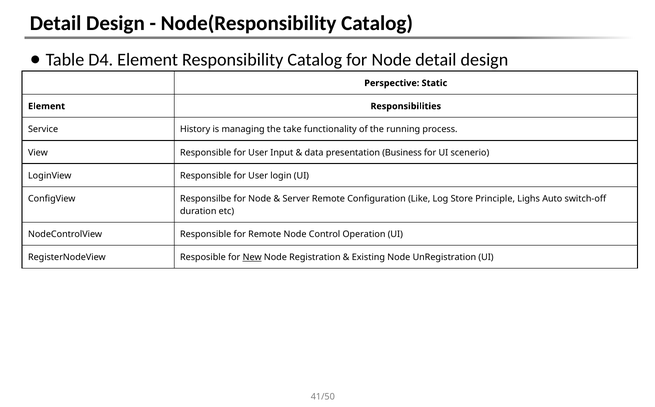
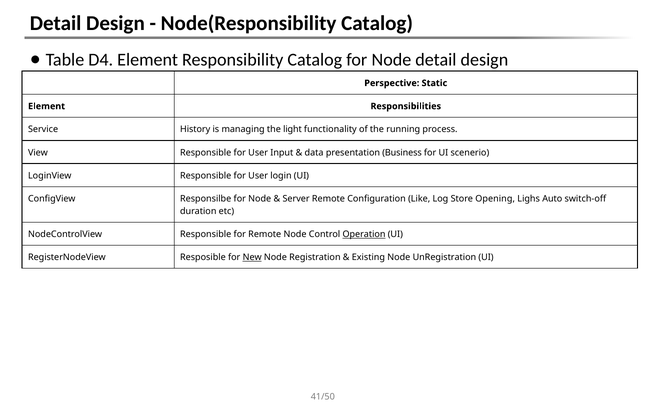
take: take -> light (292, 129)
Principle: Principle -> Opening (495, 199)
Operation underline: none -> present (364, 234)
